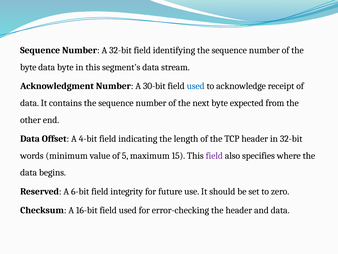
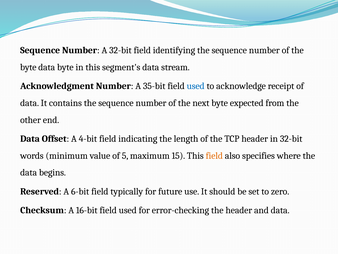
30-bit: 30-bit -> 35-bit (154, 86)
field colour: purple -> orange (214, 155)
integrity: integrity -> typically (127, 191)
